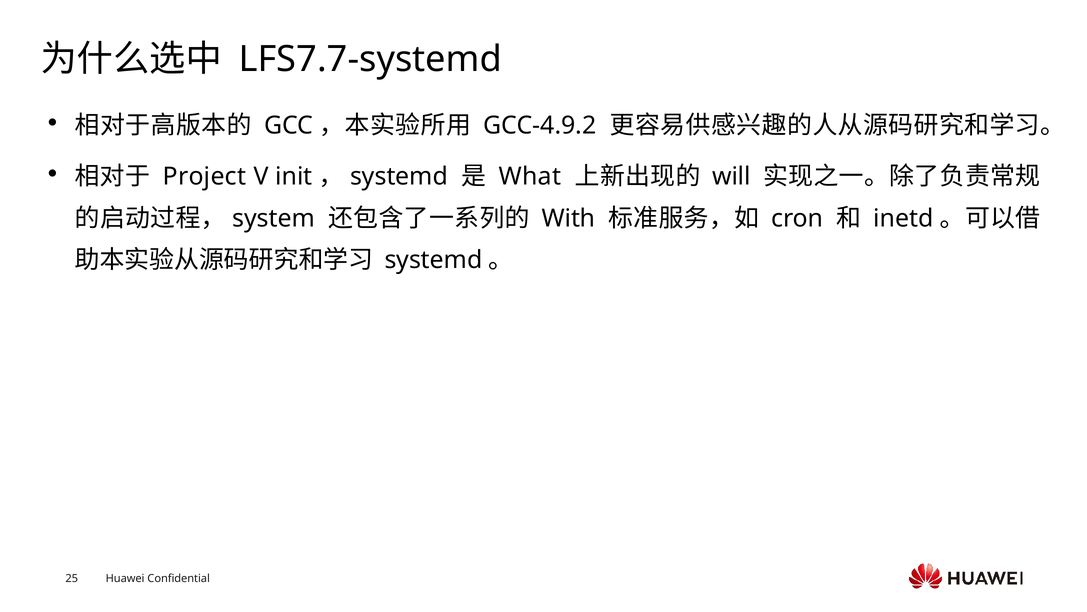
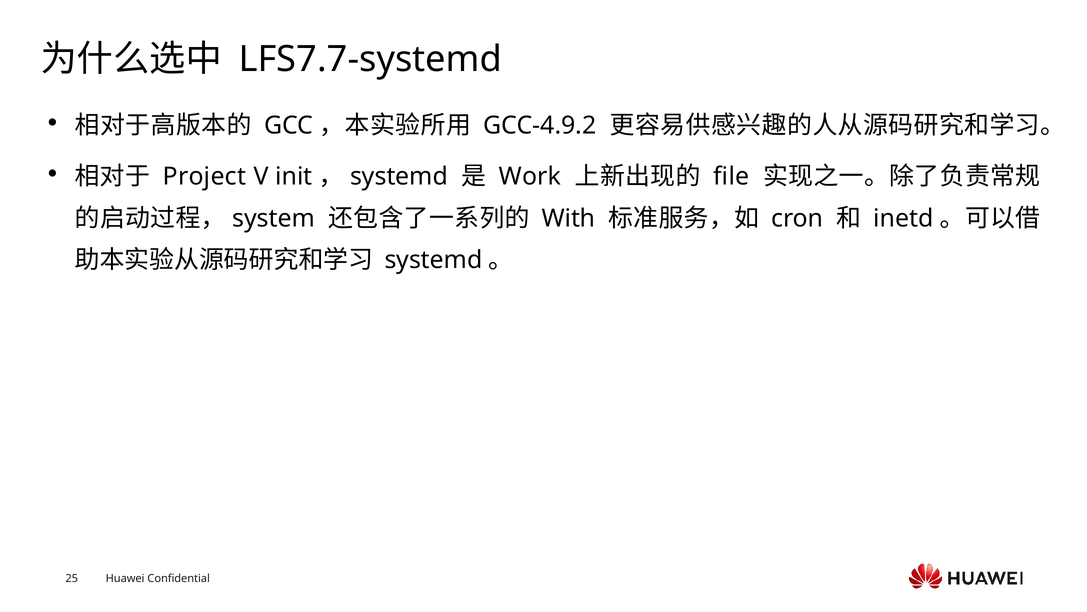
What: What -> Work (530, 176)
will: will -> file (731, 176)
